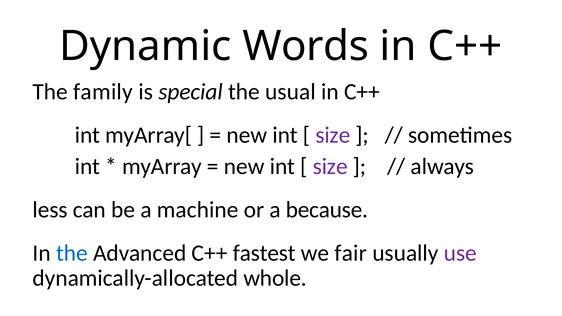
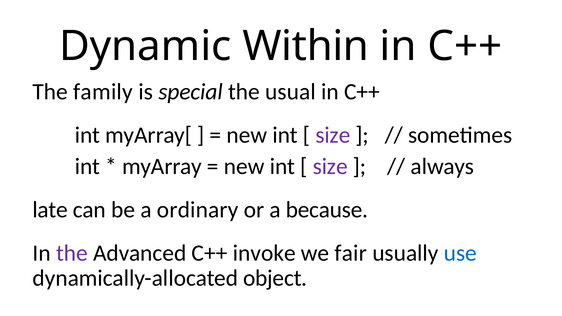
Words: Words -> Within (306, 46)
less: less -> late (50, 210)
machine: machine -> ordinary (198, 210)
the colour: blue -> purple (72, 253)
fastest: fastest -> invoke (264, 253)
use colour: purple -> blue (460, 253)
whole: whole -> object (275, 278)
